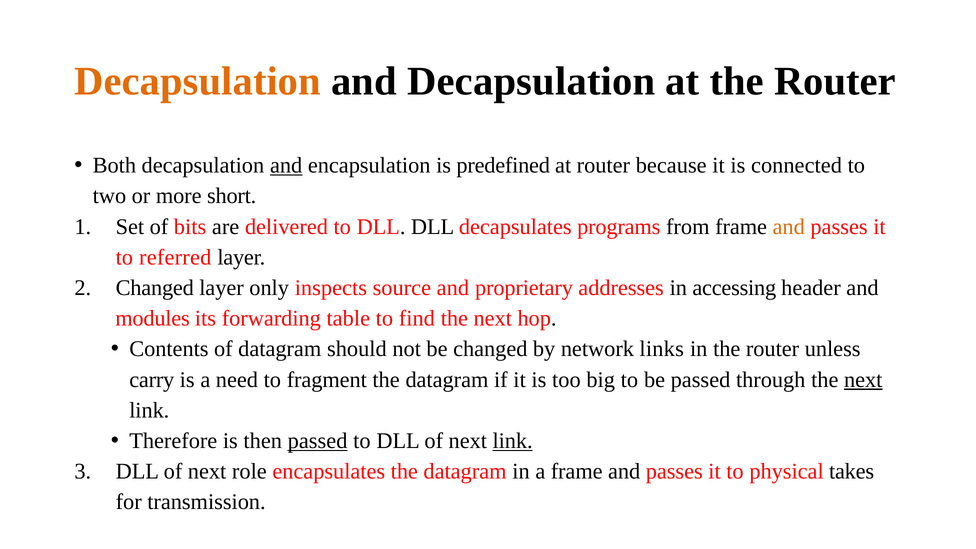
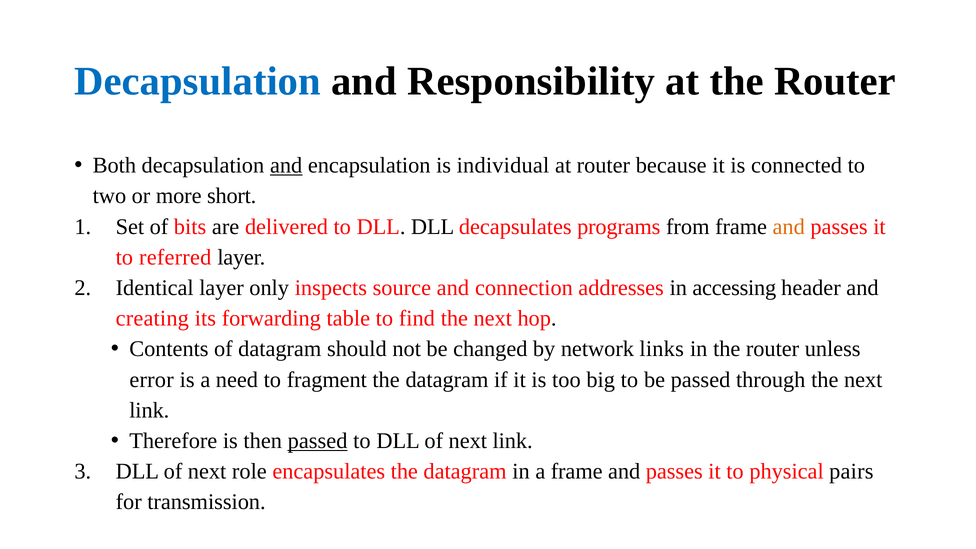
Decapsulation colour: orange -> blue (198, 81)
and Decapsulation: Decapsulation -> Responsibility (531, 81)
predefined: predefined -> individual (503, 165)
Changed: Changed -> Identical (155, 288)
proprietary: proprietary -> connection (524, 288)
modules: modules -> creating (152, 318)
carry: carry -> error (152, 380)
next underline: present -> none (863, 380)
link underline: present -> none (513, 441)
takes: takes -> pairs (851, 471)
